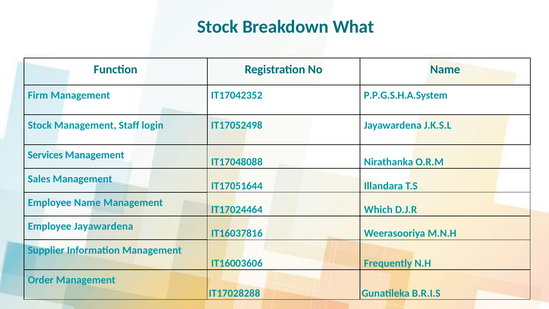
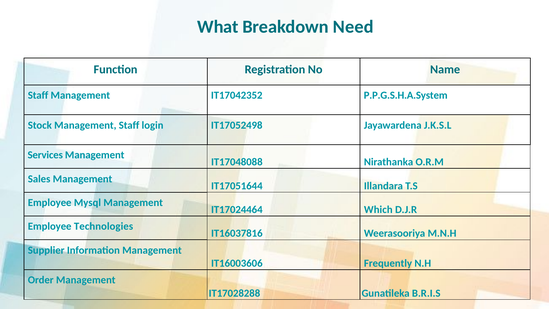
Stock: Stock -> What (218, 27)
What: What -> Need (353, 27)
Firm: Firm -> Staff (38, 95)
Employee Name: Name -> Mysql (87, 203)
Employee Jayawardena: Jayawardena -> Technologies (104, 226)
